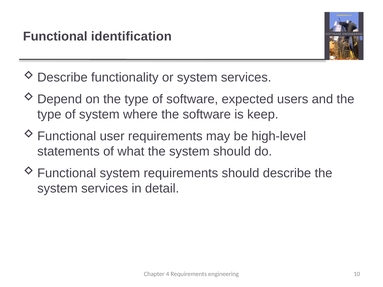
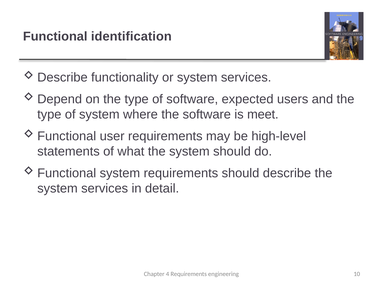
keep: keep -> meet (263, 115)
